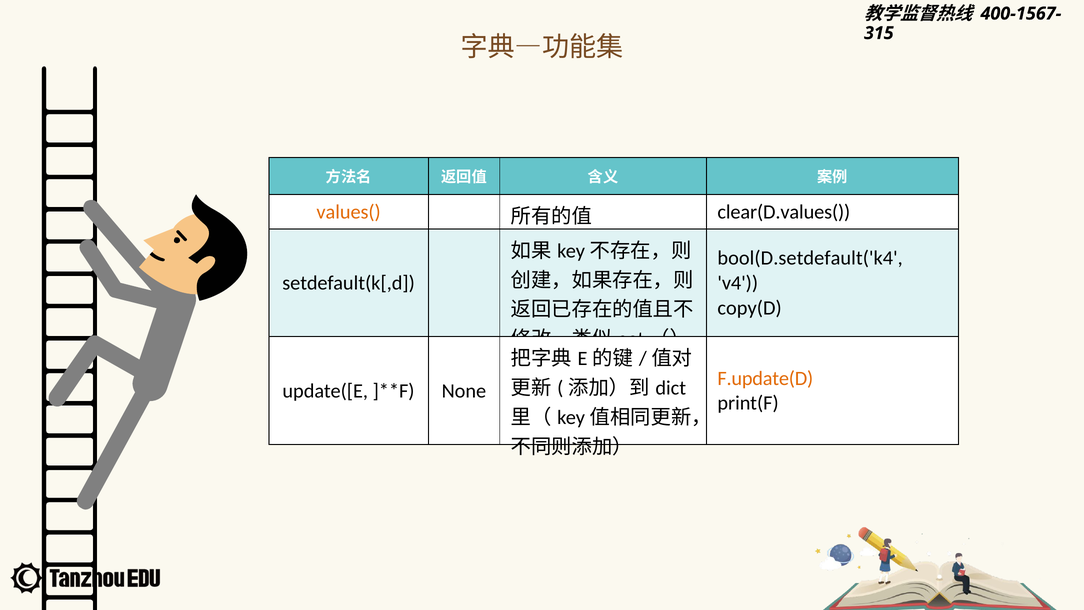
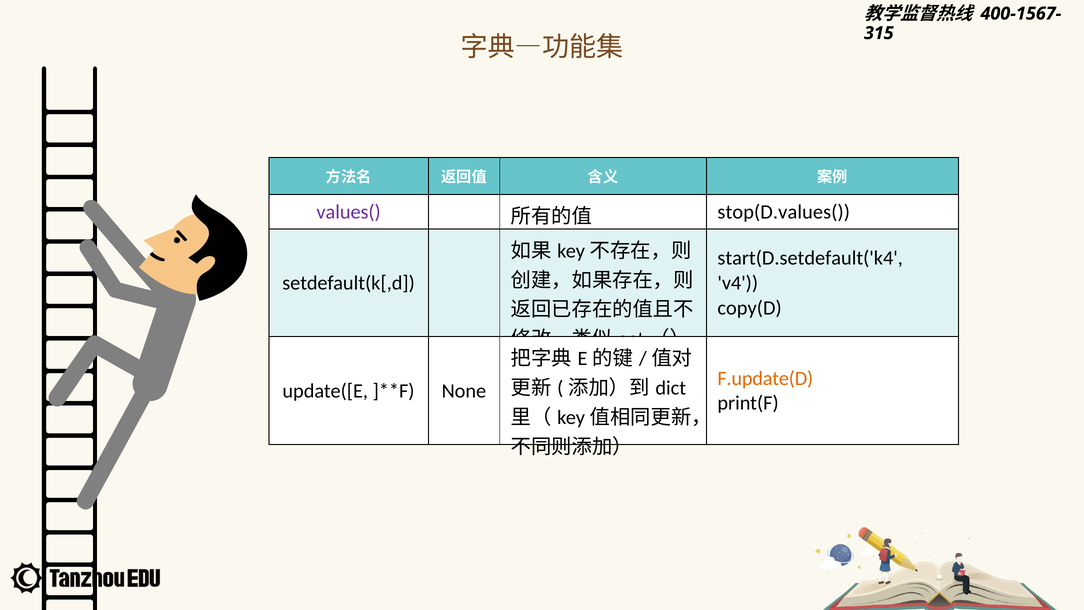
values( colour: orange -> purple (349, 212)
clear(D.values(: clear(D.values( -> stop(D.values( (784, 212)
bool(D.setdefault('k4: bool(D.setdefault('k4 -> start(D.setdefault('k4 (810, 258)
